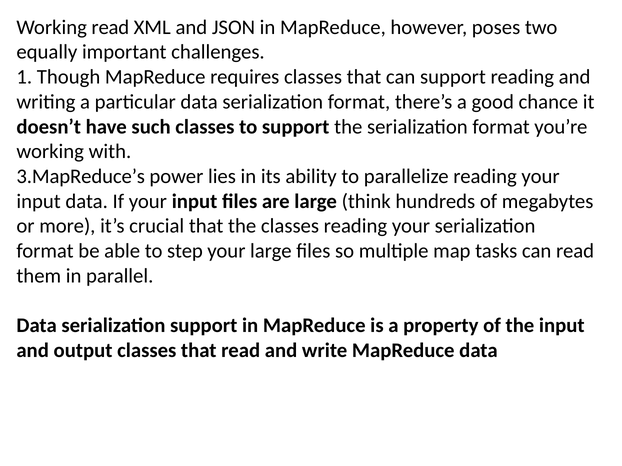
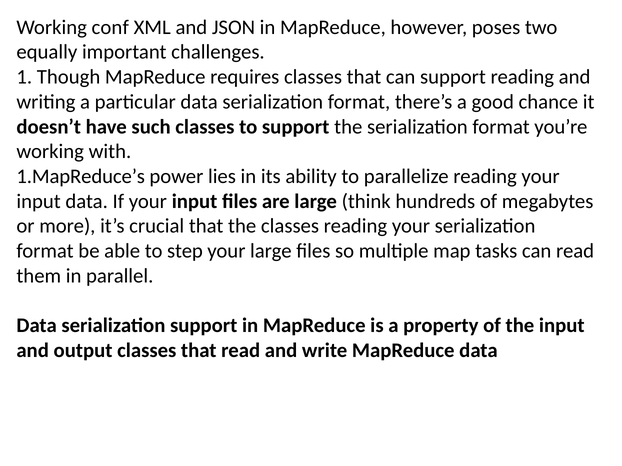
Working read: read -> conf (110, 27)
3.MapReduce’s: 3.MapReduce’s -> 1.MapReduce’s (81, 177)
